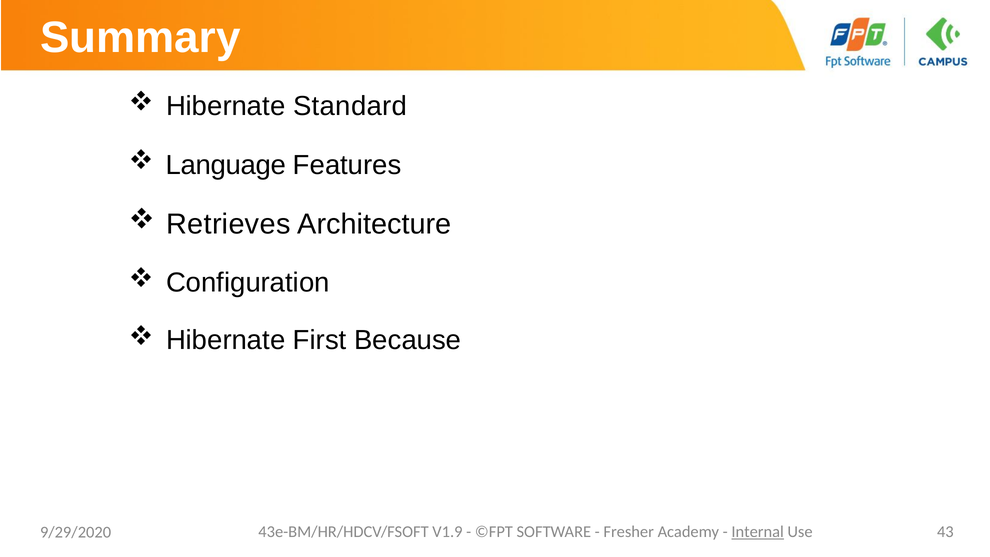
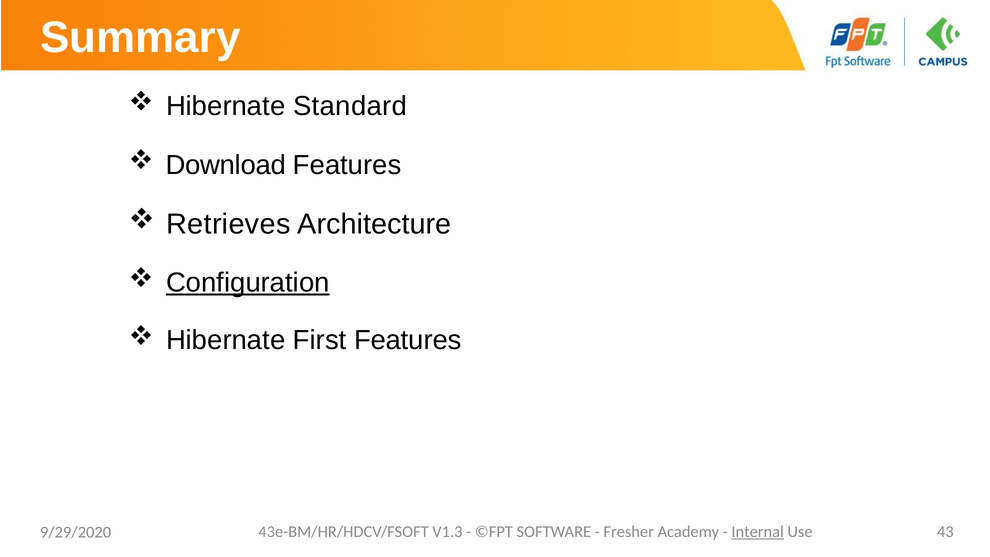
Language: Language -> Download (226, 165)
Configuration underline: none -> present (248, 283)
First Because: Because -> Features (408, 340)
V1.9: V1.9 -> V1.3 (447, 532)
